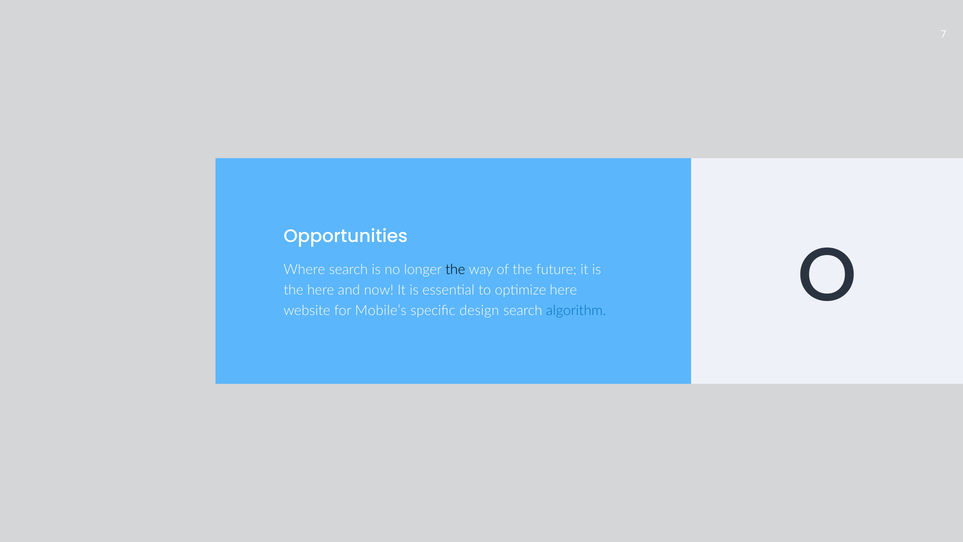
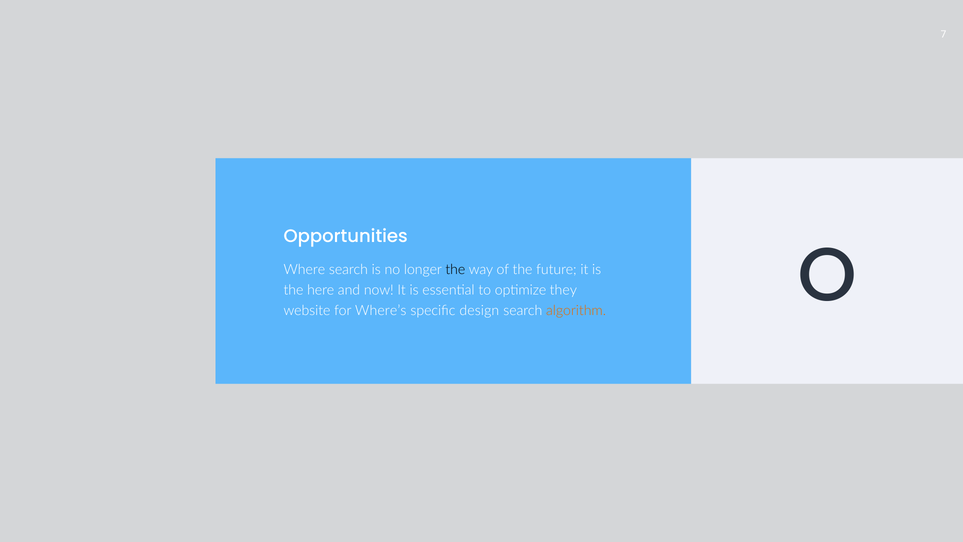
optimize here: here -> they (563, 290)
Mobile’s: Mobile’s -> Where’s (381, 310)
algorithm colour: blue -> orange (576, 310)
